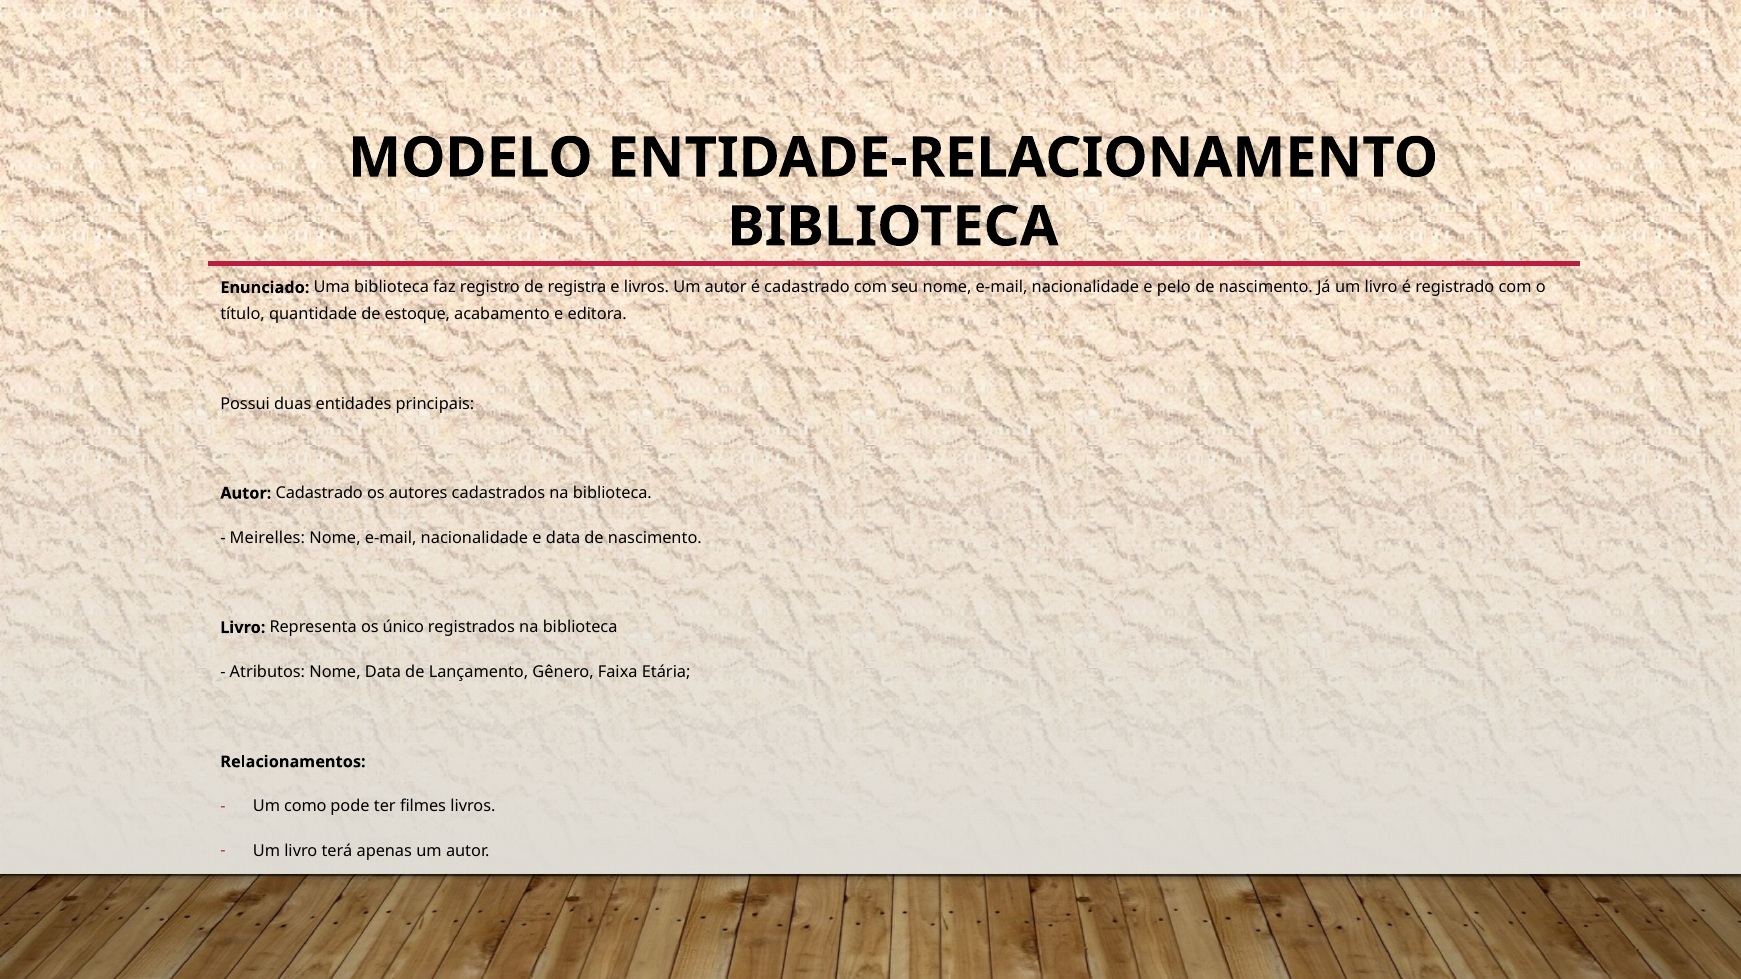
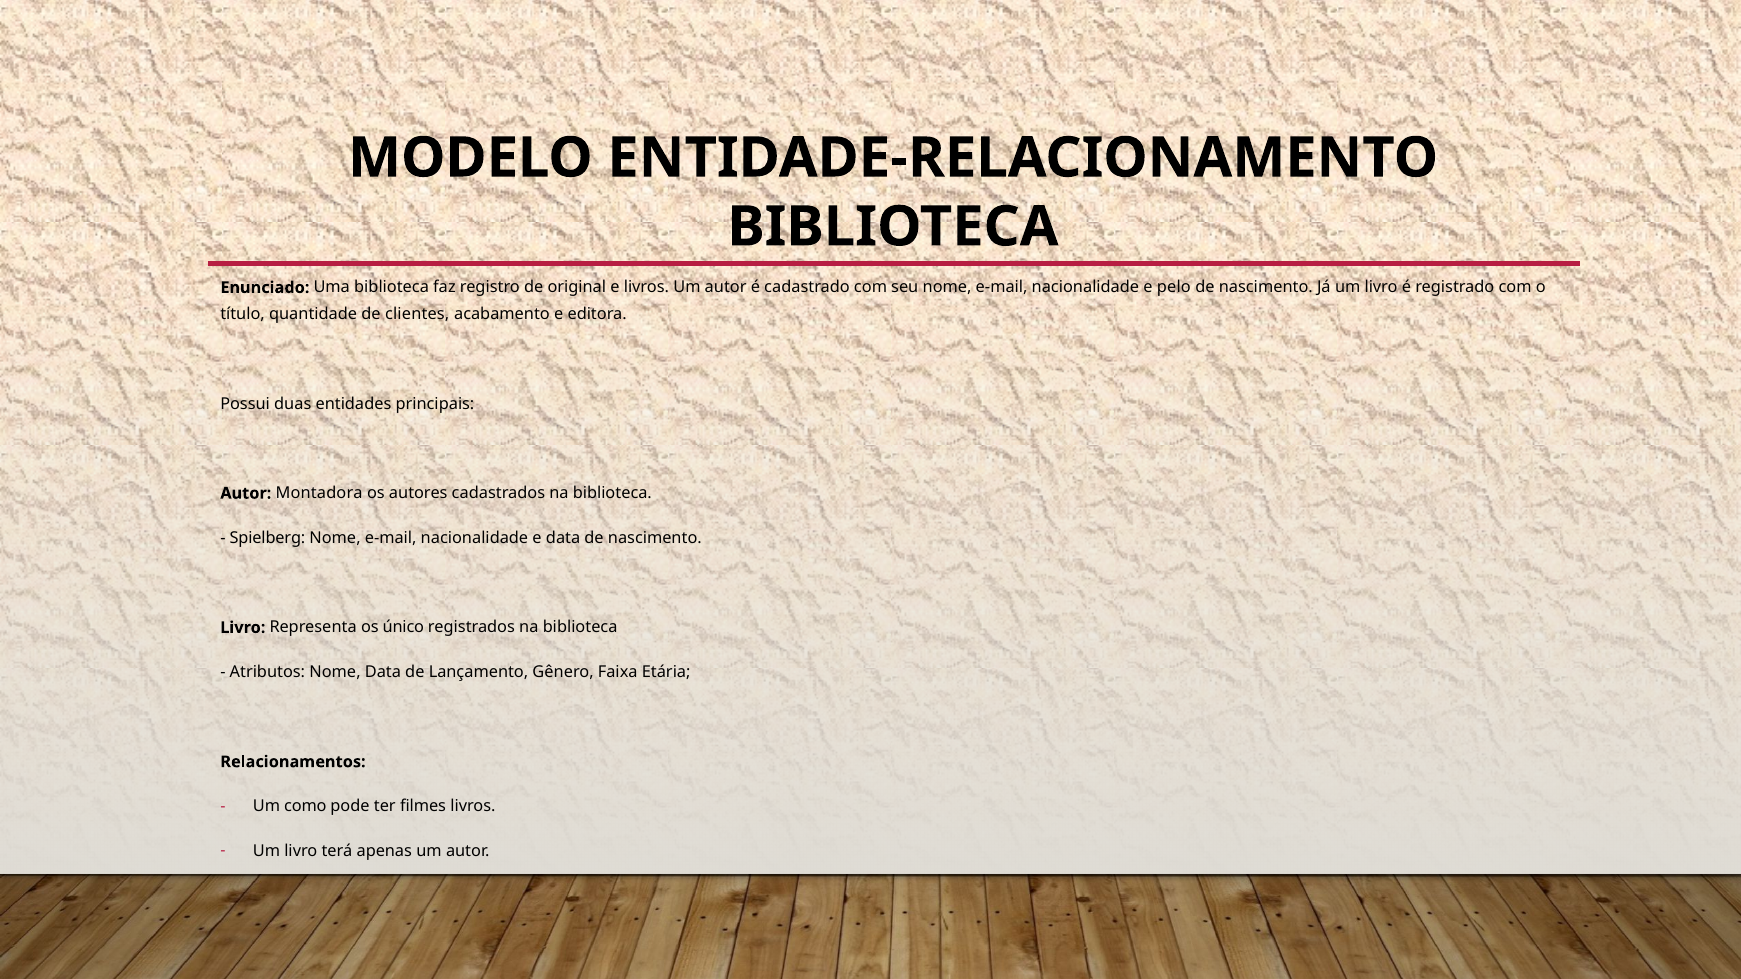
registra: registra -> original (577, 288)
estoque: estoque -> clientes (417, 314)
Autor Cadastrado: Cadastrado -> Montadora (319, 493)
Meirelles: Meirelles -> Spielberg (267, 538)
